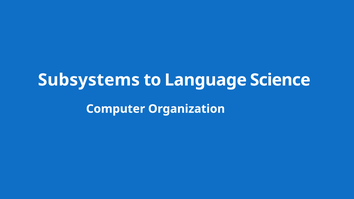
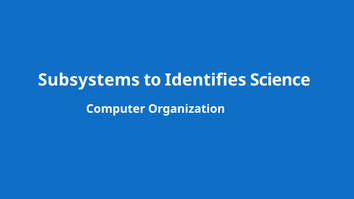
Language: Language -> Identifies (206, 80)
